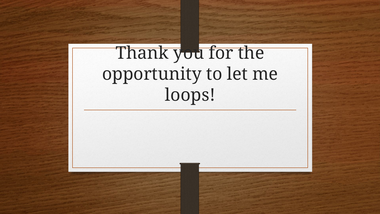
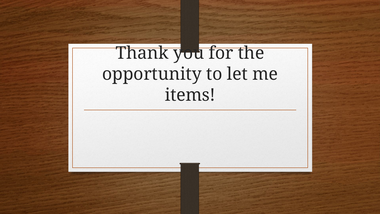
loops: loops -> items (190, 95)
